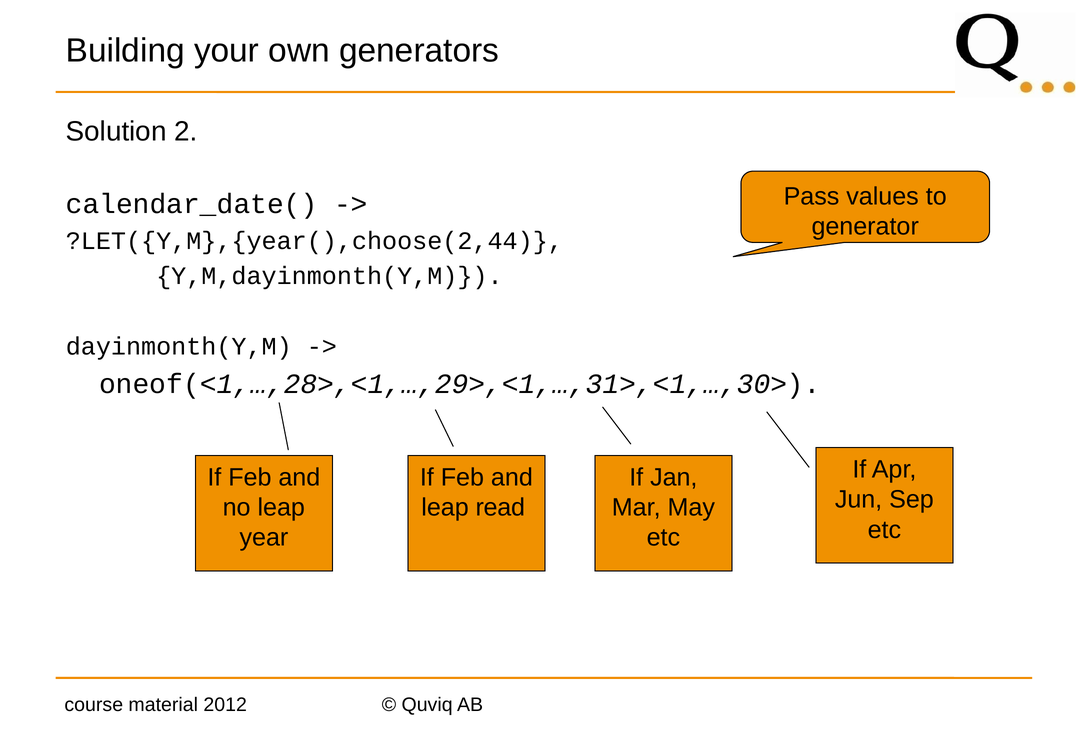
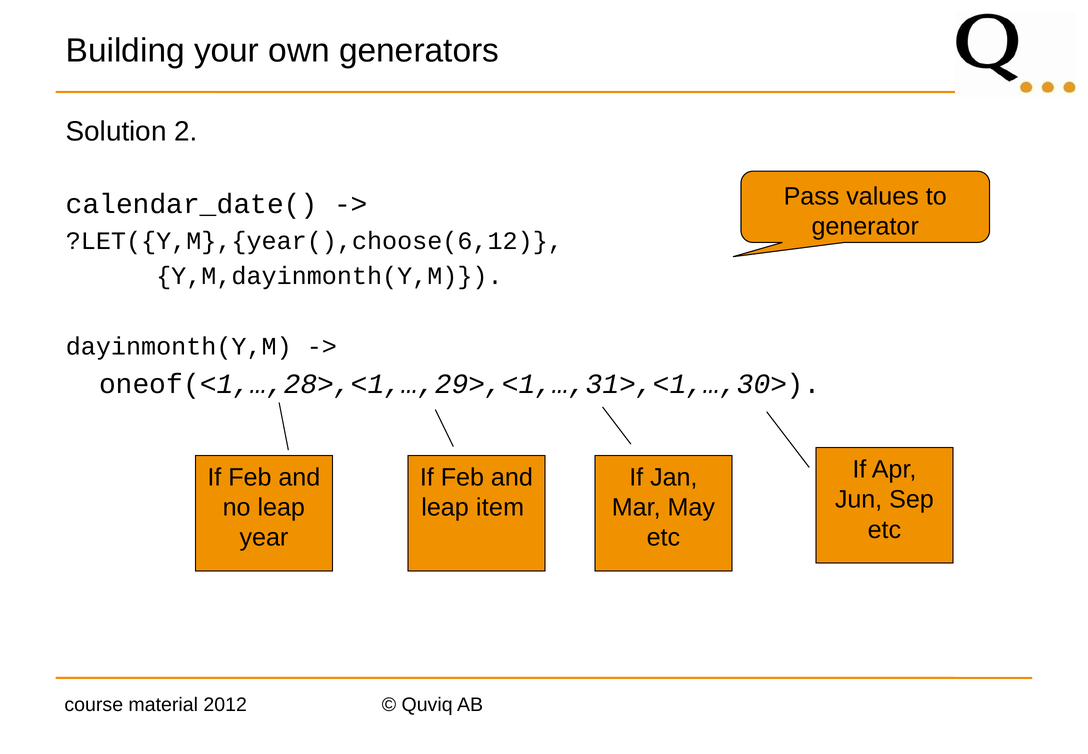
?LET({Y,M},{year(),choose(2,44: ?LET({Y,M},{year(),choose(2,44 -> ?LET({Y,M},{year(),choose(6,12 (314, 241)
read: read -> item (500, 507)
